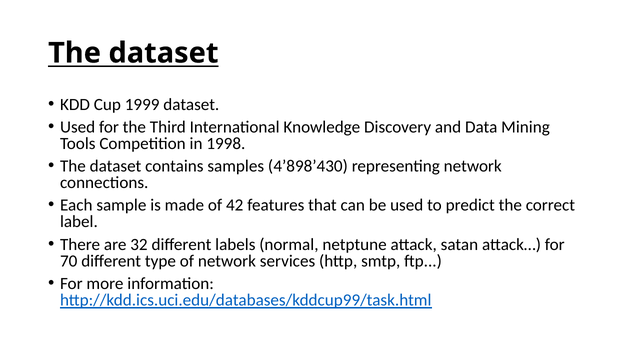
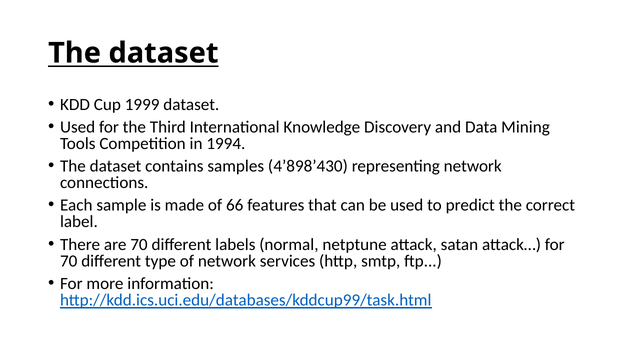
1998: 1998 -> 1994 (226, 144)
42: 42 -> 66 (235, 206)
are 32: 32 -> 70 (139, 245)
